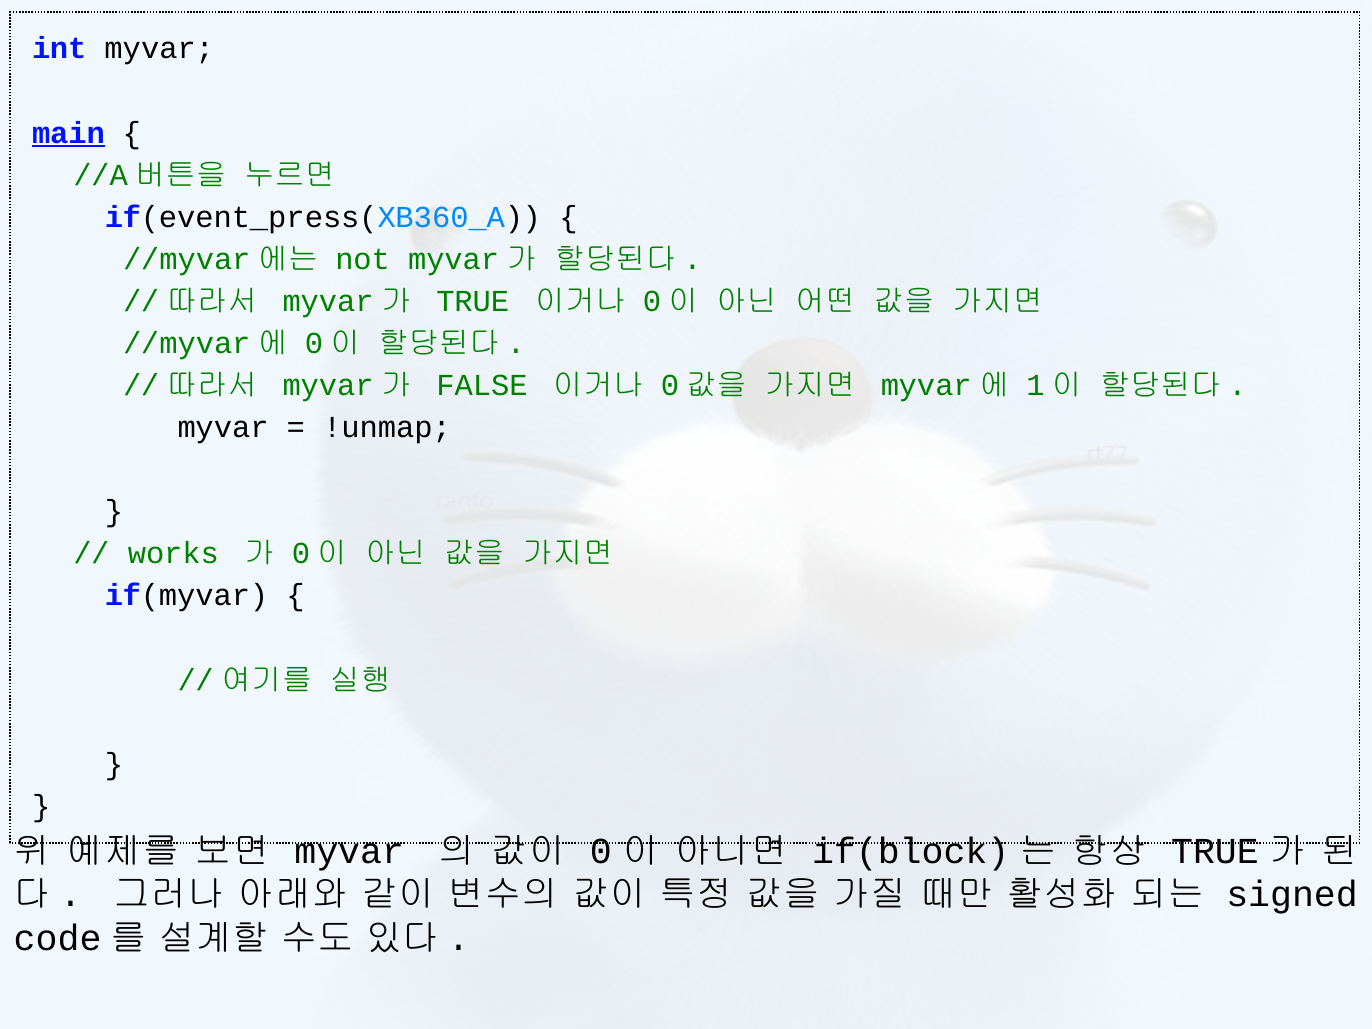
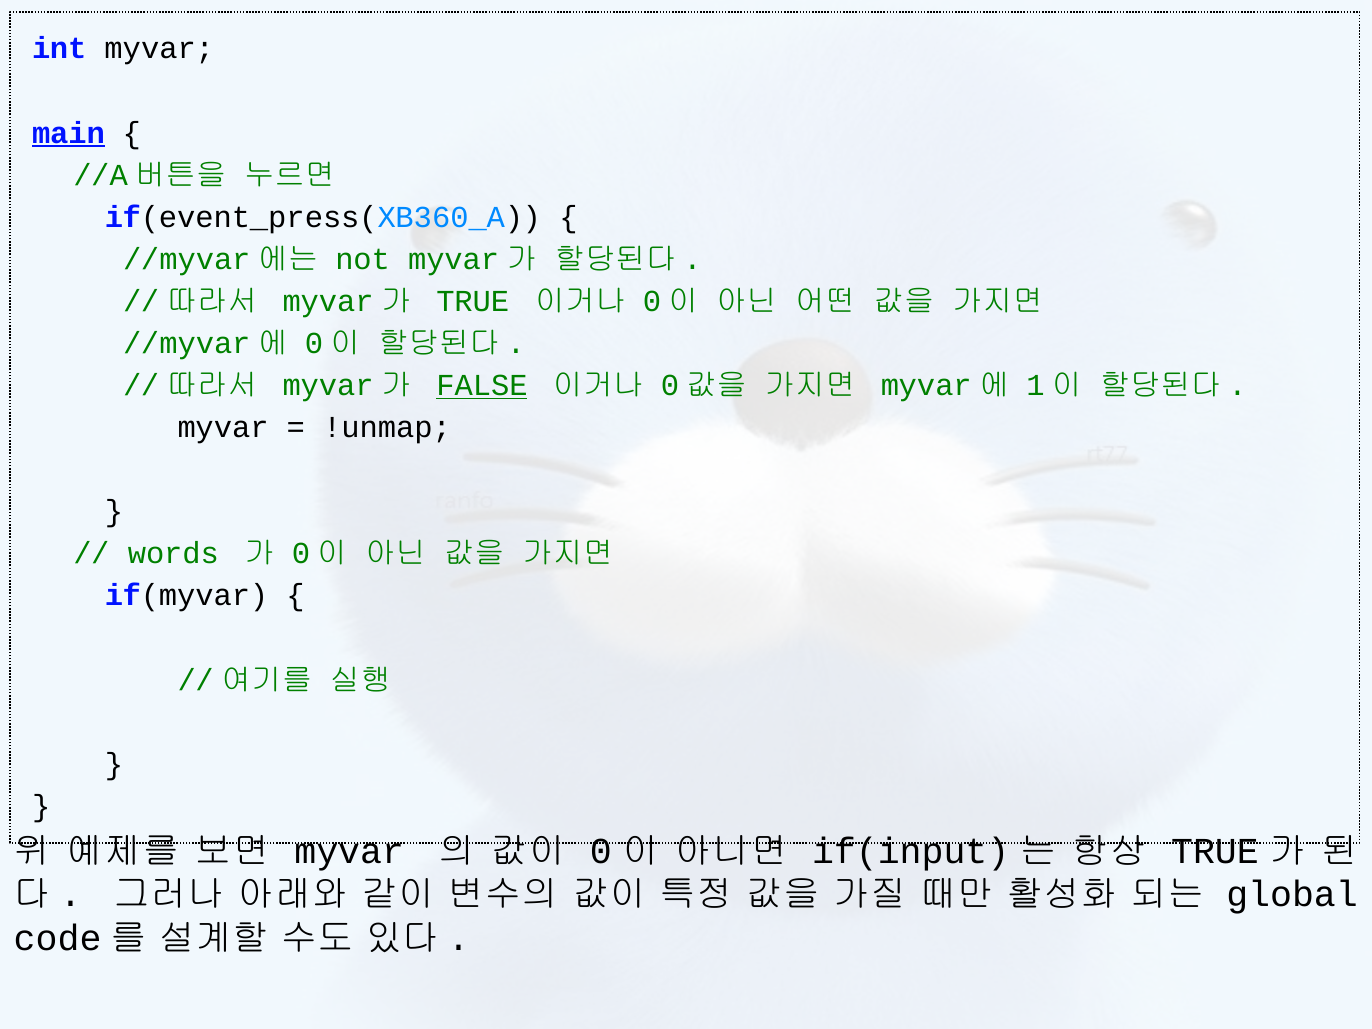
FALSE underline: none -> present (482, 385)
works: works -> words (173, 554)
if(block: if(block -> if(input (911, 851)
signed: signed -> global (1292, 895)
